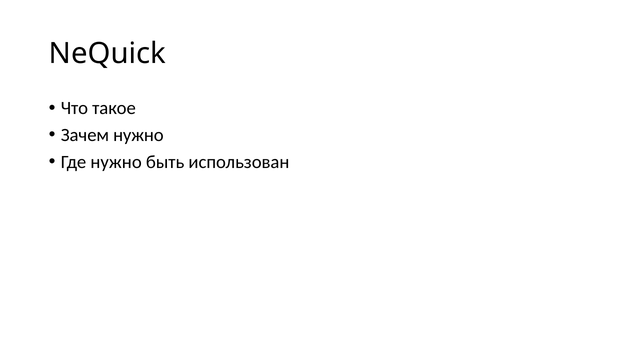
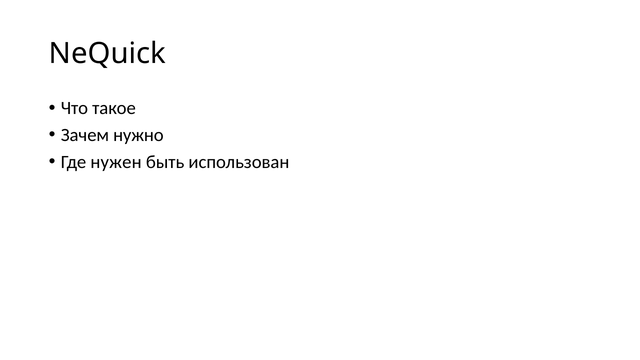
Где нужно: нужно -> нужен (116, 162)
